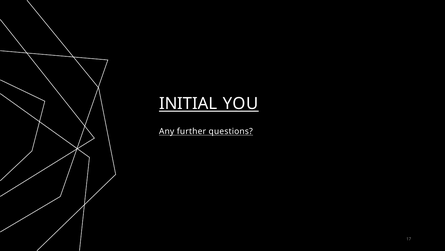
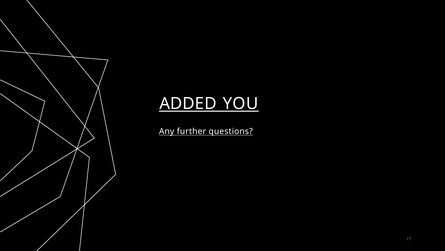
INITIAL: INITIAL -> ADDED (188, 103)
